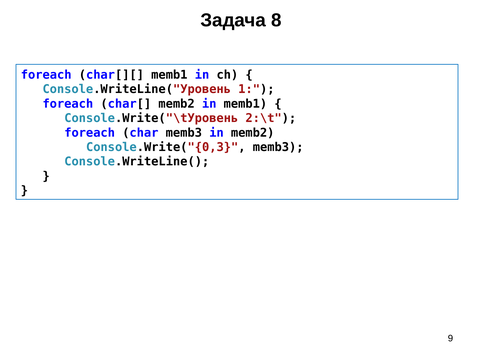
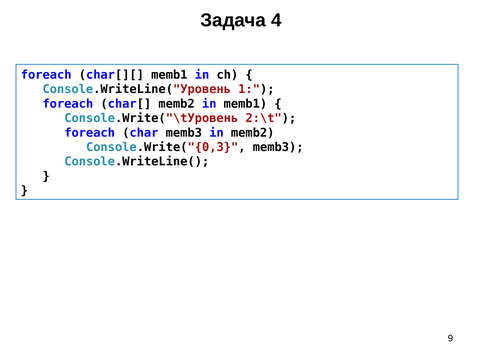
8: 8 -> 4 (276, 20)
